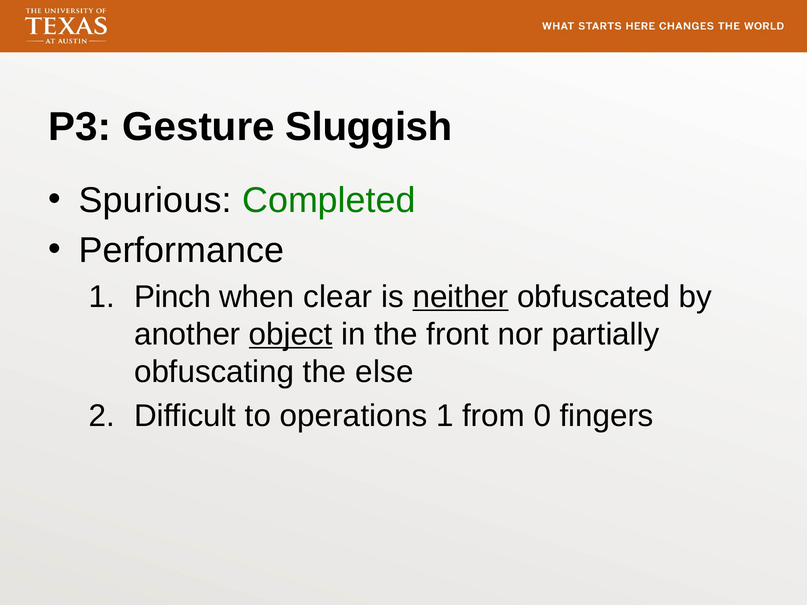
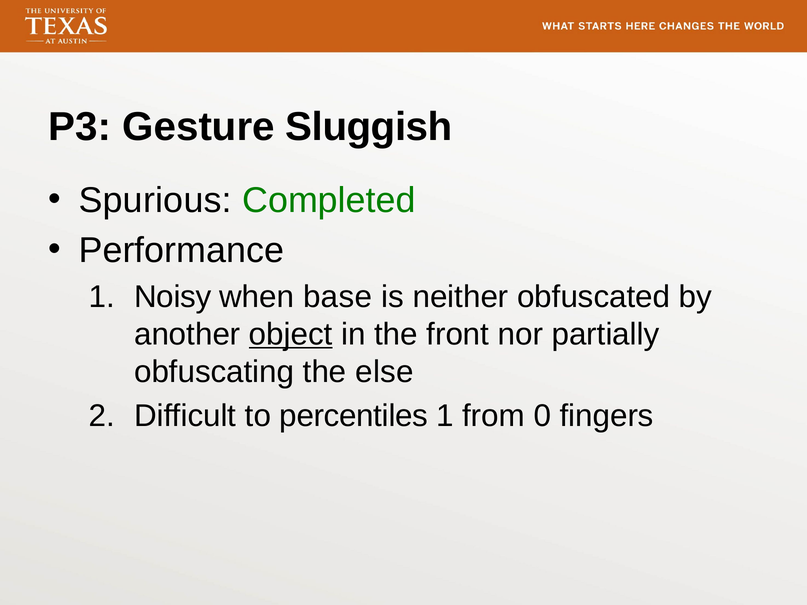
Pinch: Pinch -> Noisy (173, 297)
clear: clear -> base (338, 297)
neither underline: present -> none (461, 297)
operations: operations -> percentiles (354, 416)
